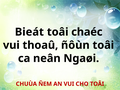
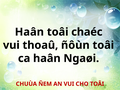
Bieát: Bieát -> Haân (29, 32)
ca neân: neân -> haân (47, 58)
